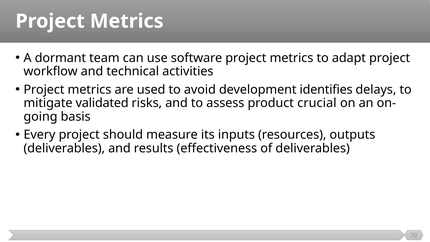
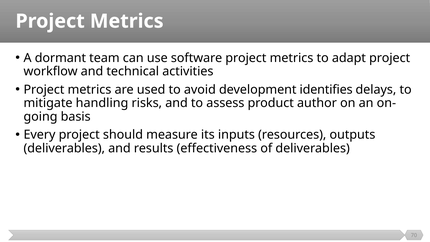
validated: validated -> handling (102, 103)
crucial: crucial -> author (317, 103)
